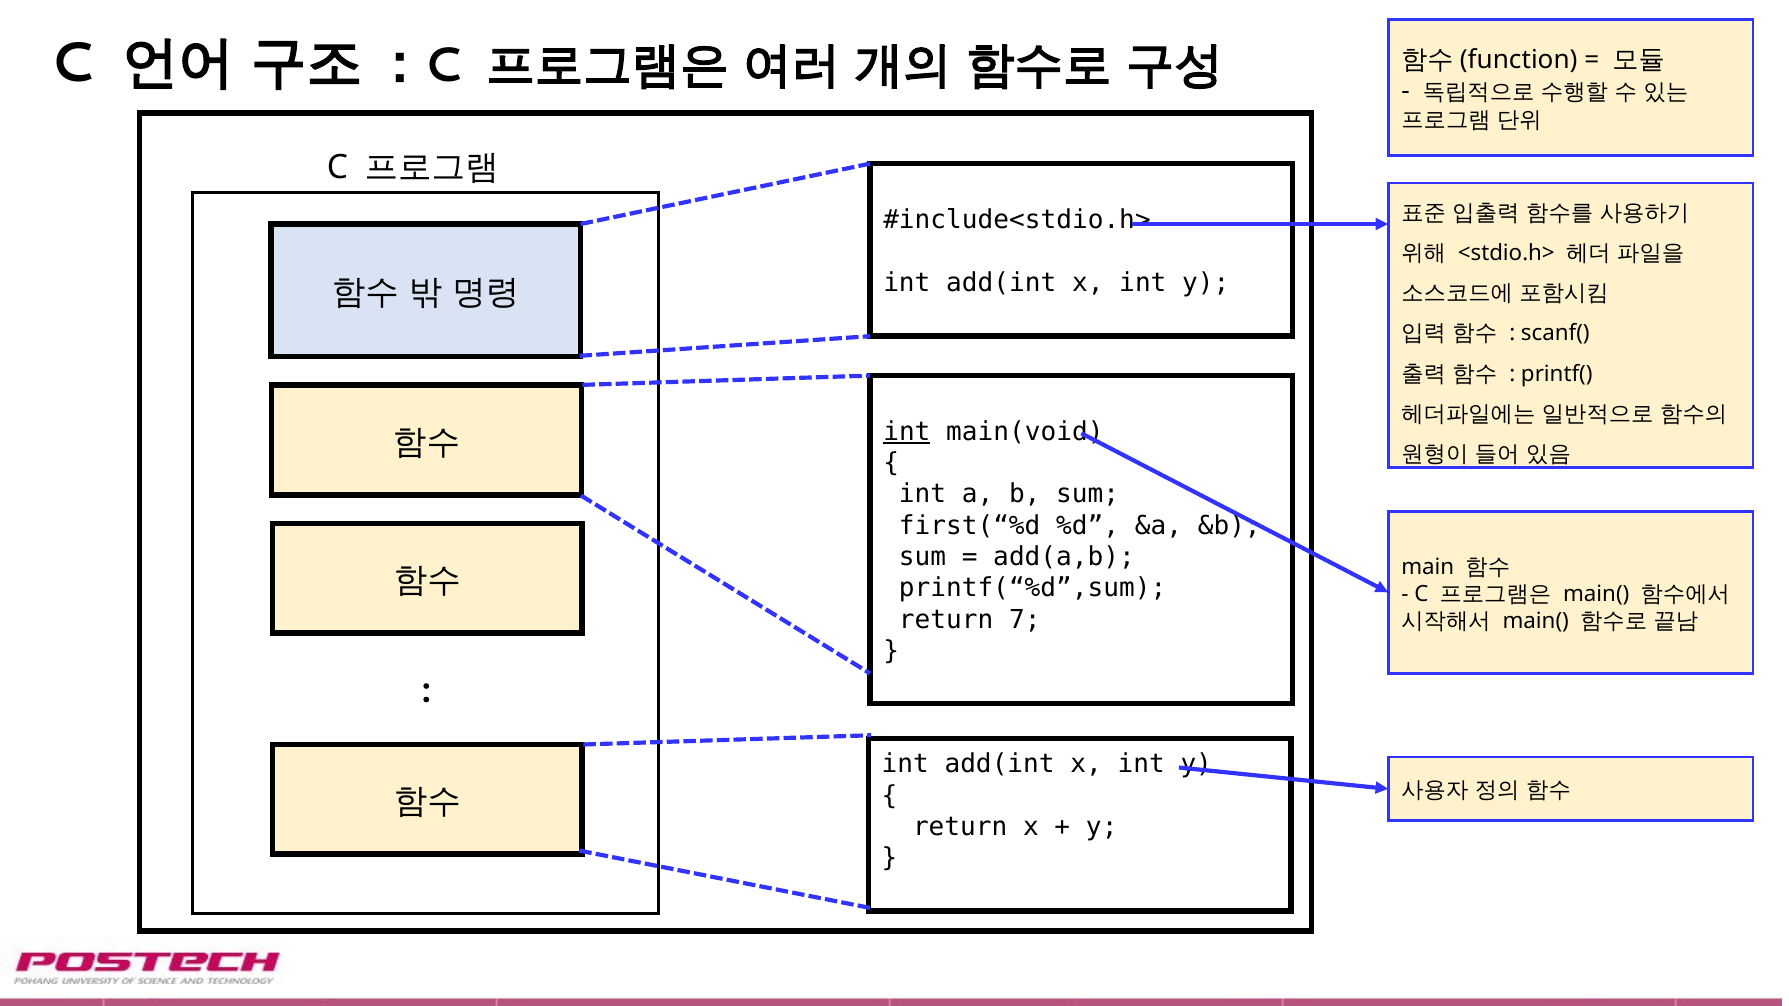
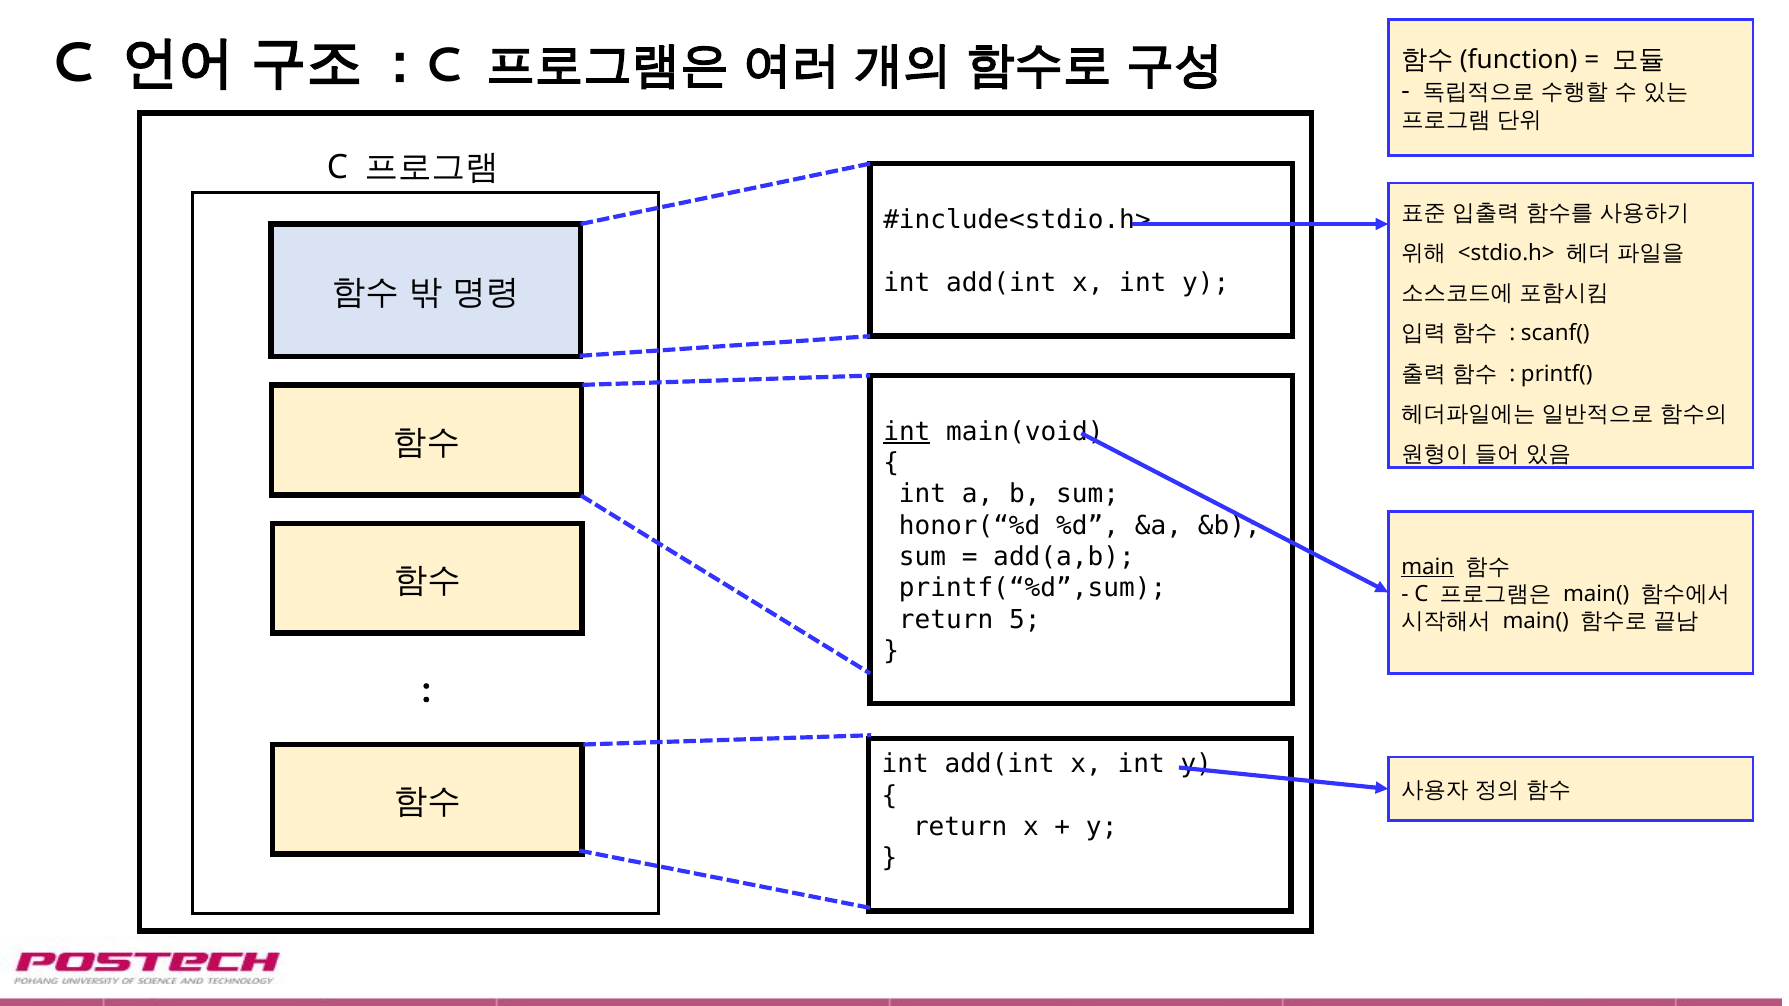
first(“%d: first(“%d -> honor(“%d (970, 526)
main underline: none -> present (1428, 567)
7: 7 -> 5 (1025, 620)
